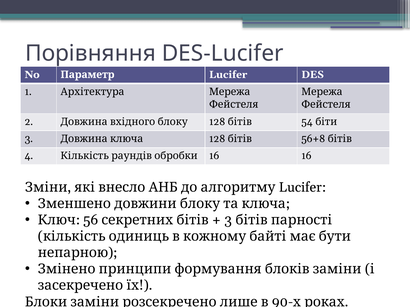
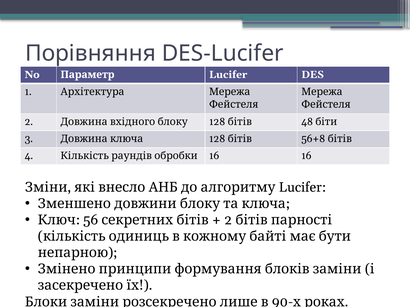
54: 54 -> 48 (307, 122)
3: 3 -> 2 (228, 220)
